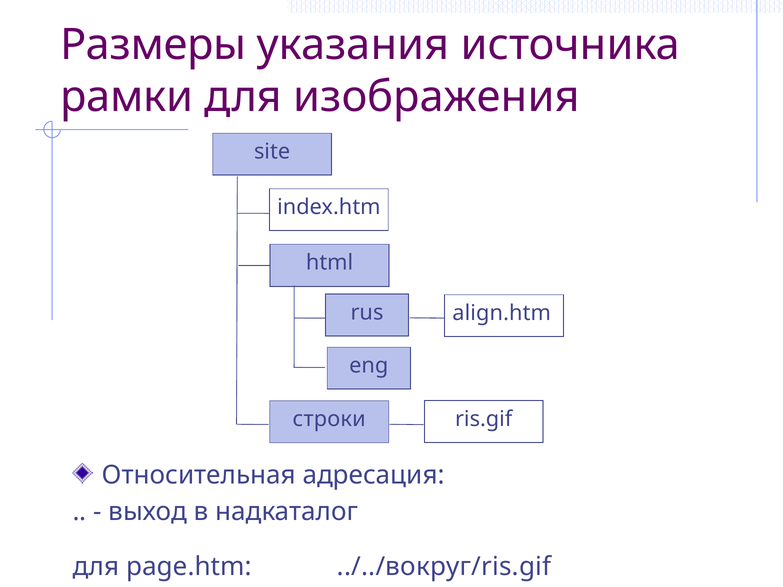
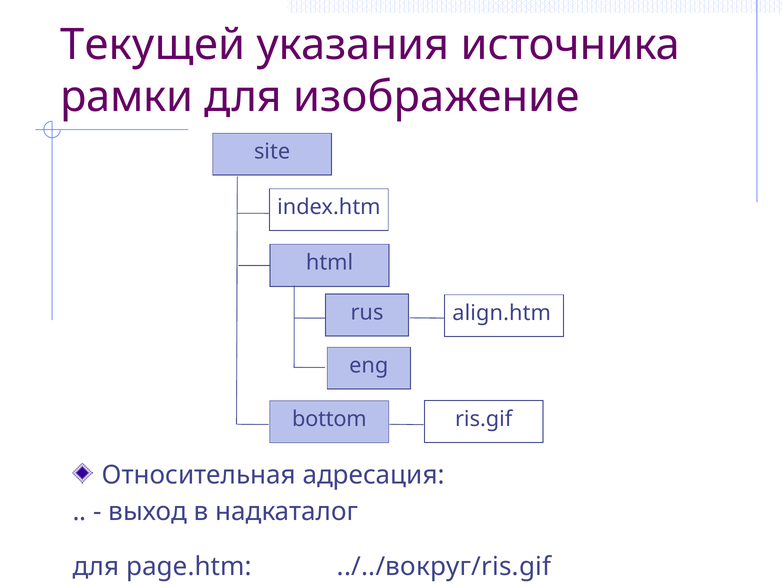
Размеры: Размеры -> Текущей (153, 45)
изображения: изображения -> изображение (436, 97)
строки: строки -> bottom (329, 419)
